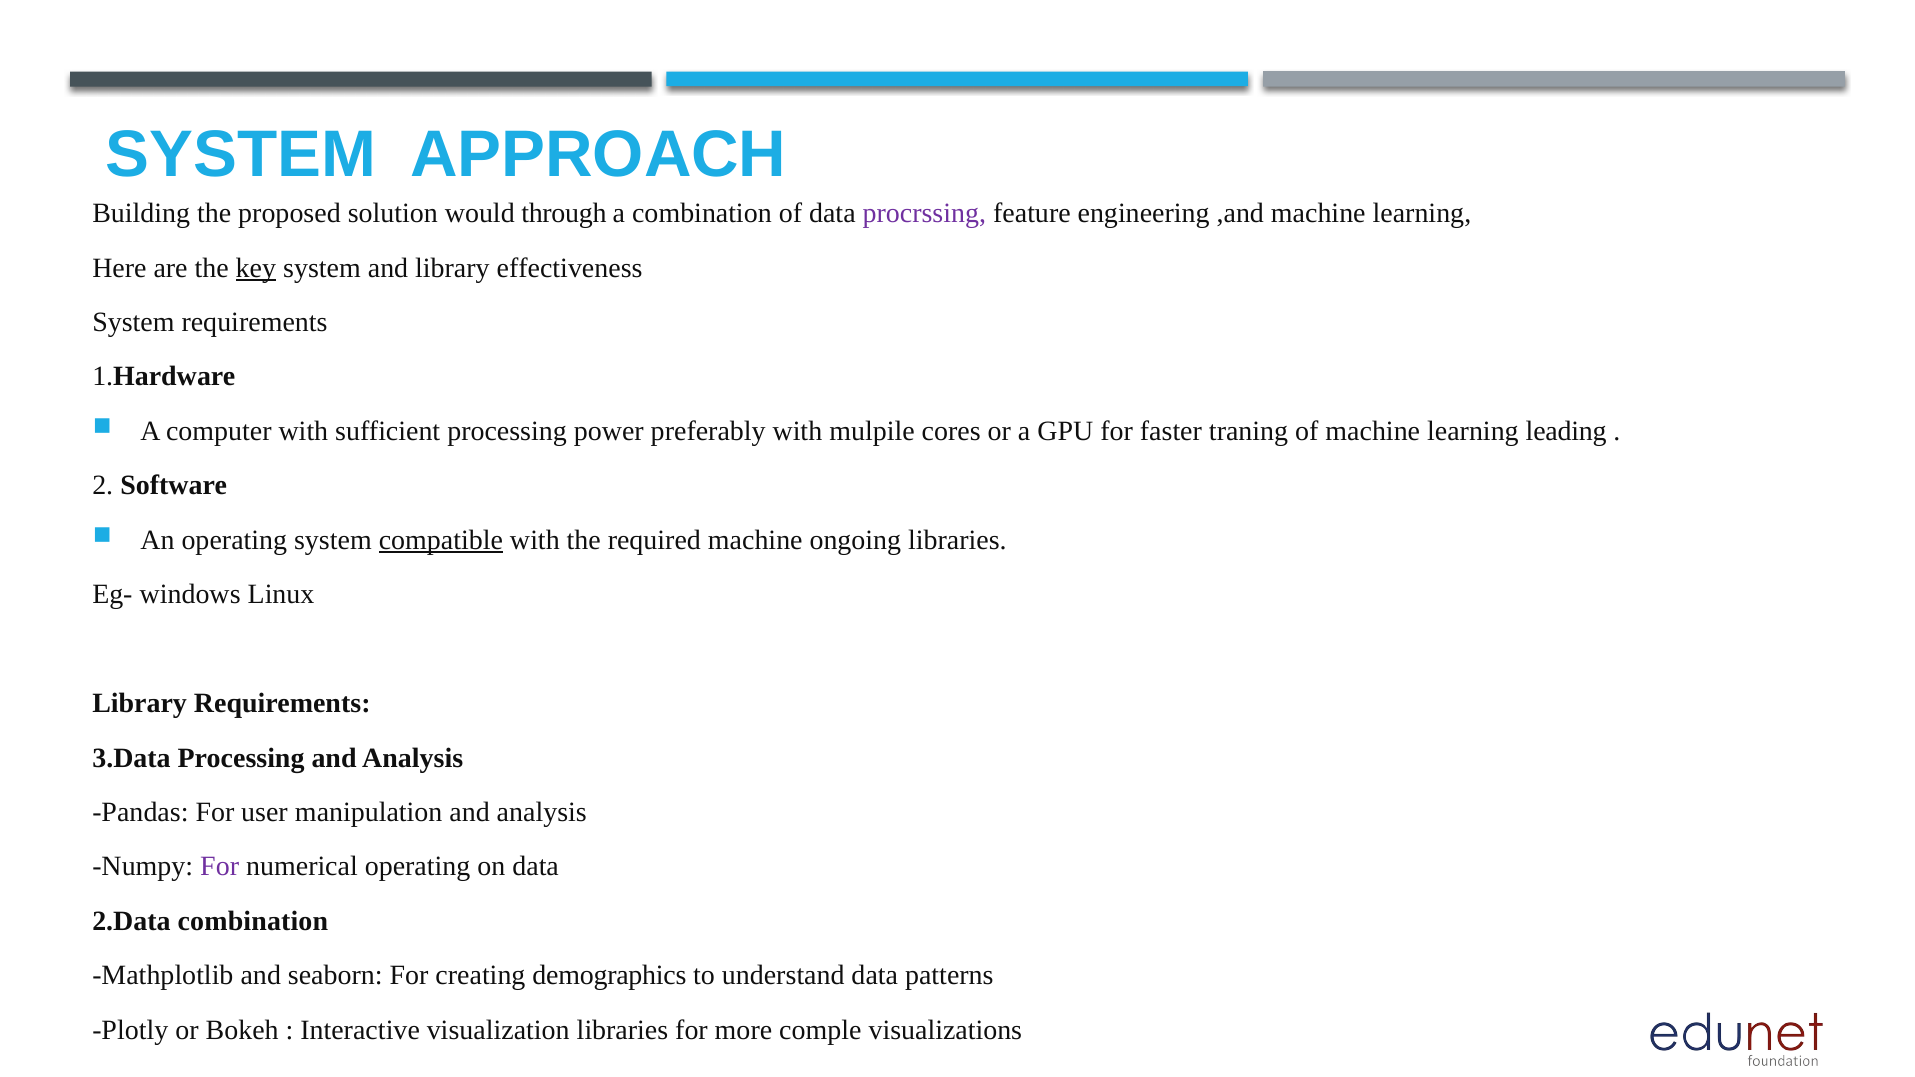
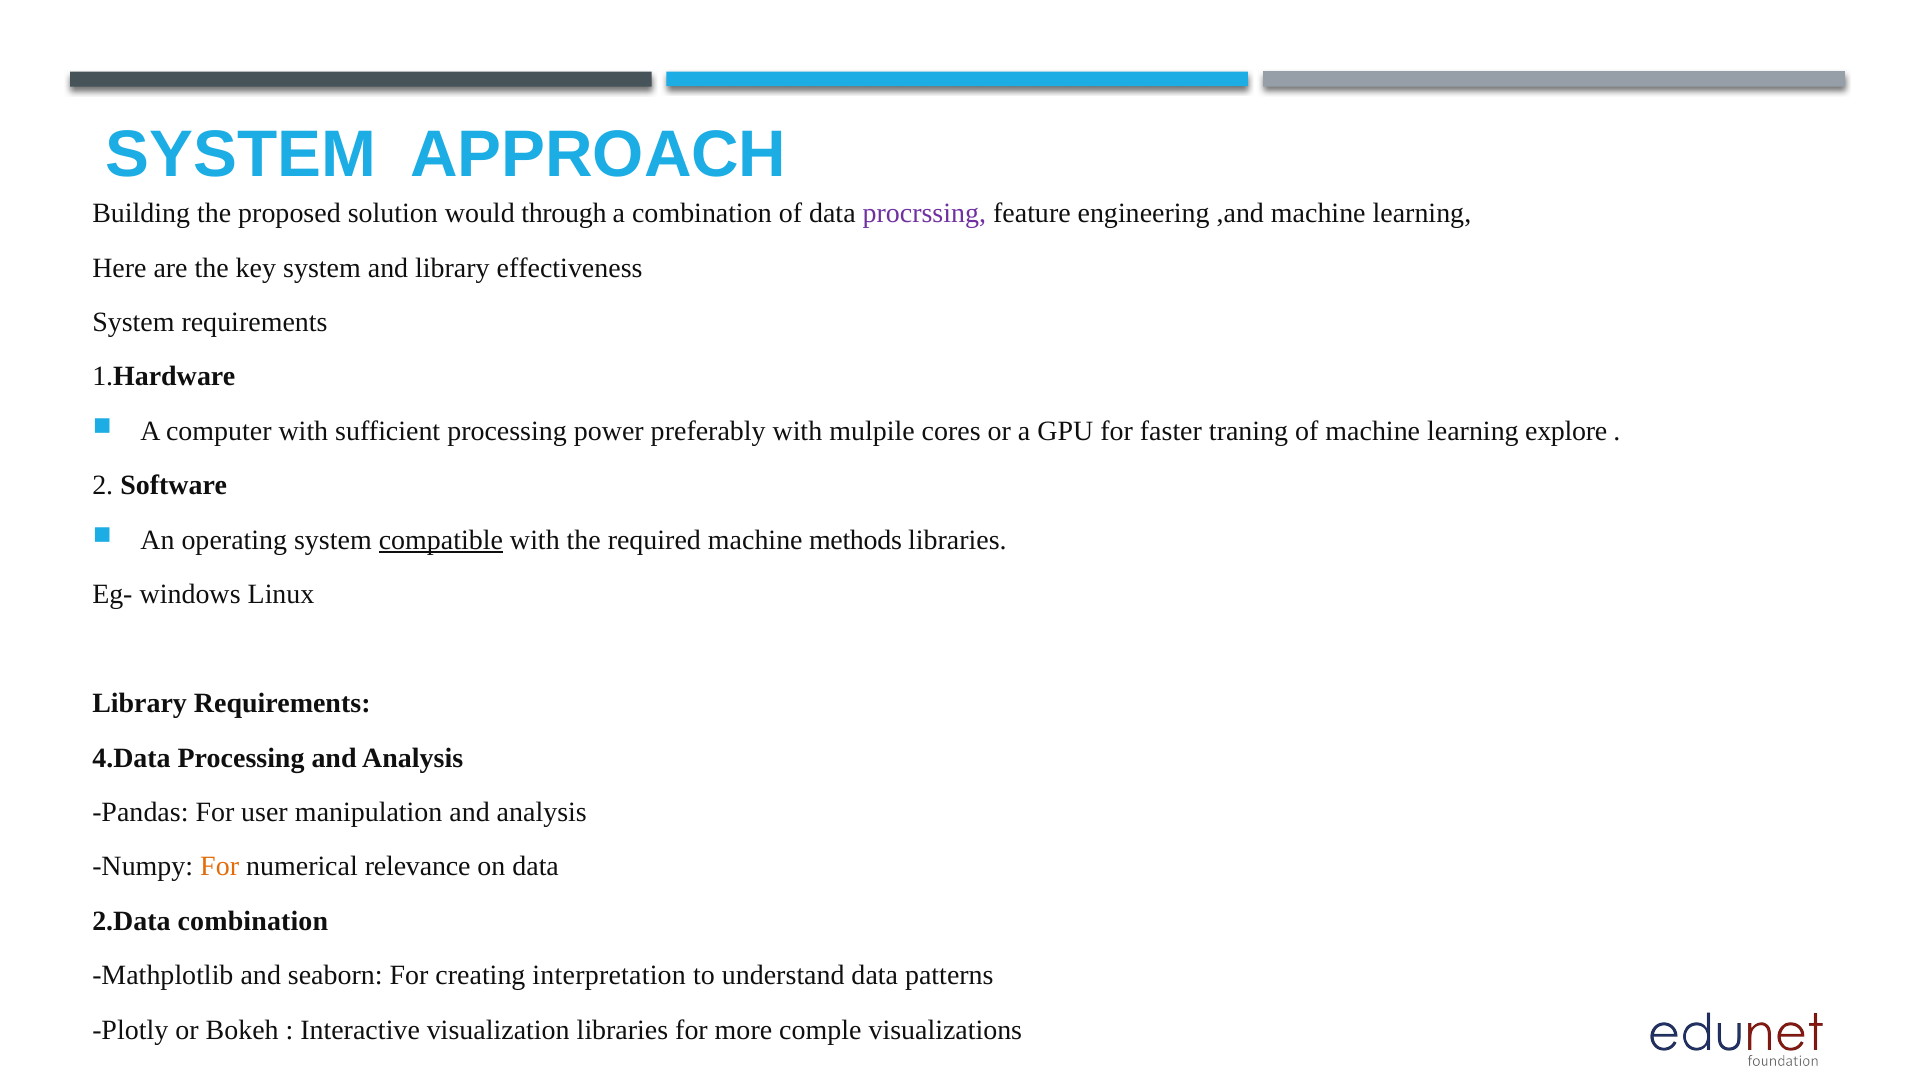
key underline: present -> none (256, 268)
leading: leading -> explore (1566, 431)
ongoing: ongoing -> methods (855, 540)
3.Data: 3.Data -> 4.Data (132, 758)
For colour: purple -> orange (220, 867)
numerical operating: operating -> relevance (418, 867)
demographics: demographics -> interpretation (609, 976)
